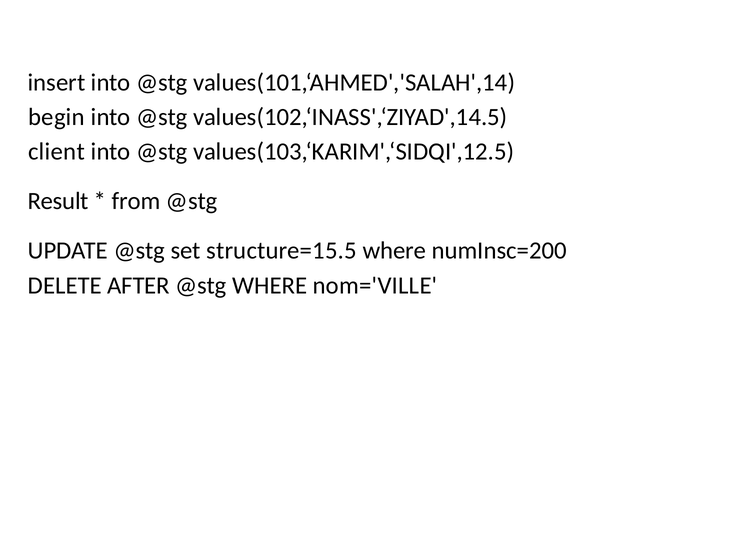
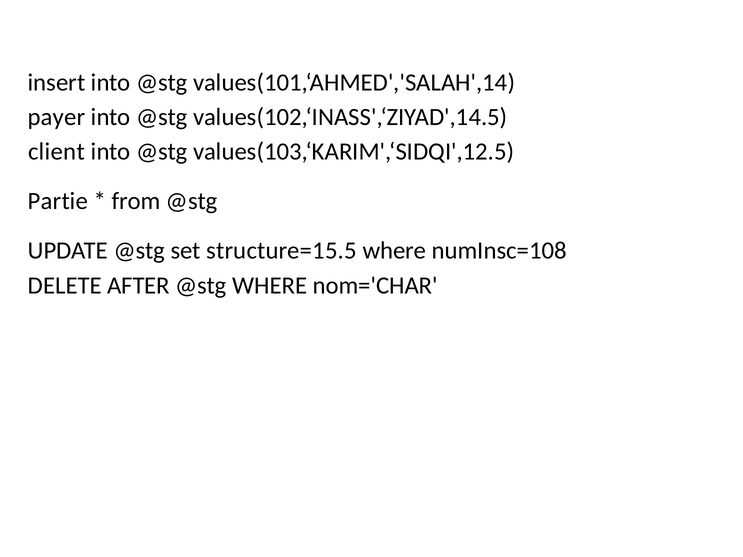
begin: begin -> payer (57, 117)
Result: Result -> Partie (58, 201)
numInsc=200: numInsc=200 -> numInsc=108 (499, 251)
nom='VILLE: nom='VILLE -> nom='CHAR (375, 285)
